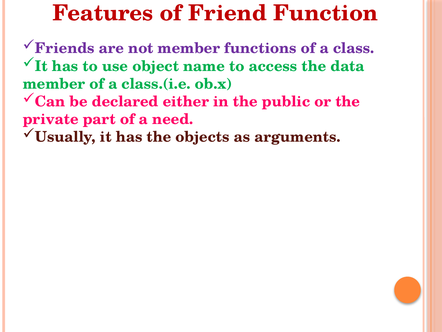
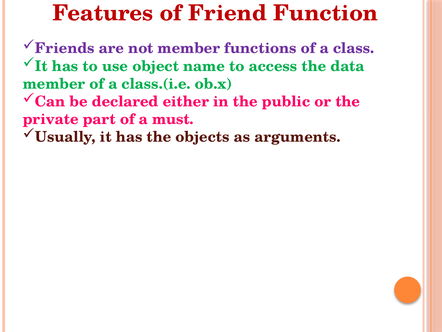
need: need -> must (173, 119)
